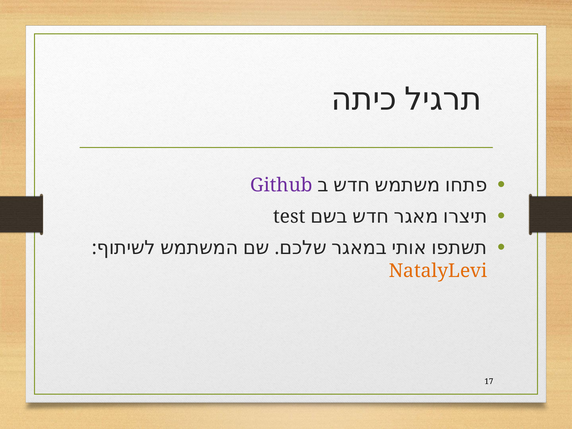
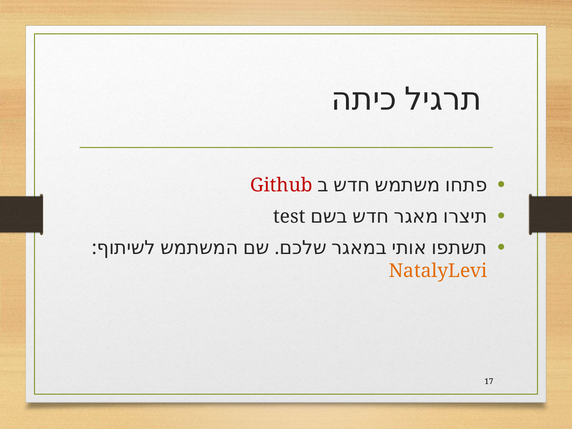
Github colour: purple -> red (281, 185)
